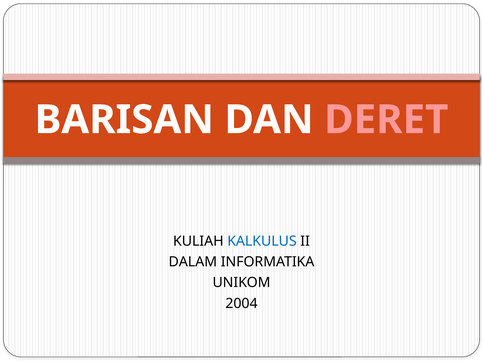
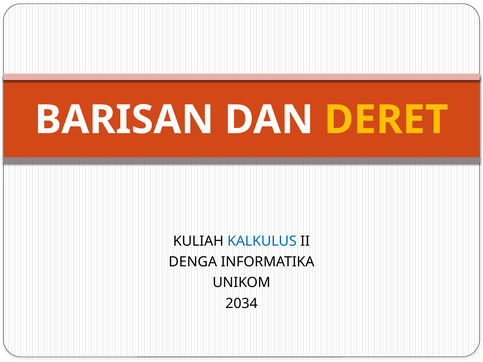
DERET colour: pink -> yellow (386, 120)
DALAM: DALAM -> DENGA (193, 262)
2004: 2004 -> 2034 (242, 304)
